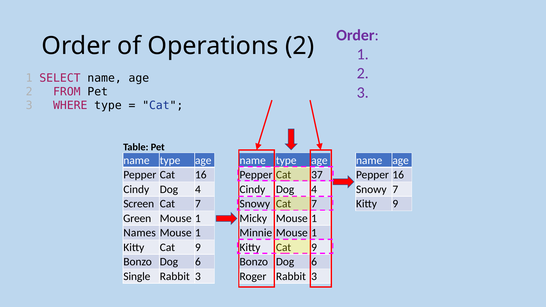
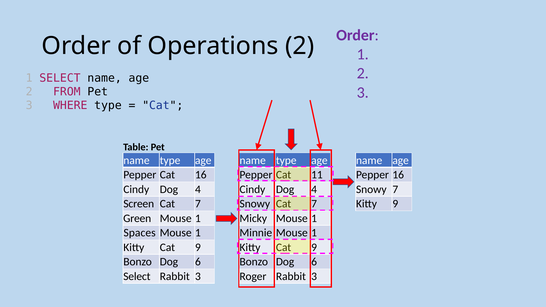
37: 37 -> 11 (317, 175)
Names: Names -> Spaces (140, 233)
Single: Single -> Select (137, 276)
